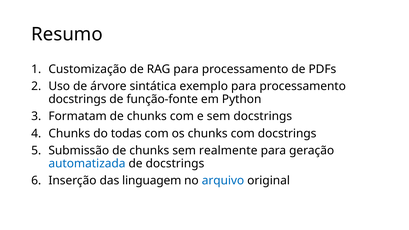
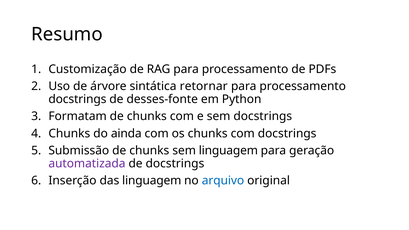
exemplo: exemplo -> retornar (204, 86)
função-fonte: função-fonte -> desses-fonte (162, 99)
todas: todas -> ainda (126, 133)
sem realmente: realmente -> linguagem (228, 151)
automatizada colour: blue -> purple (87, 164)
